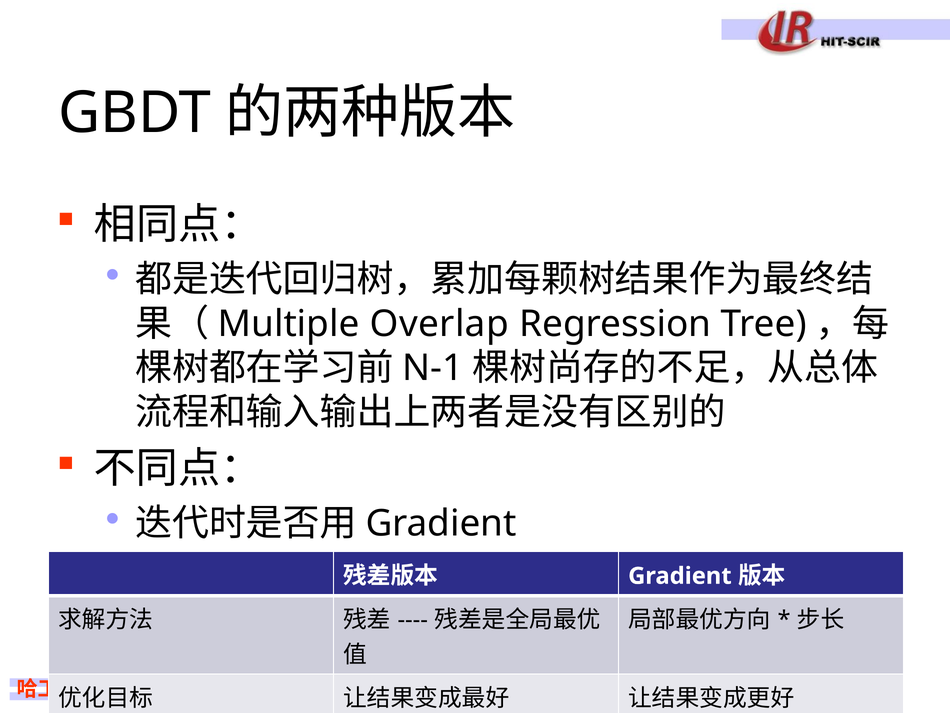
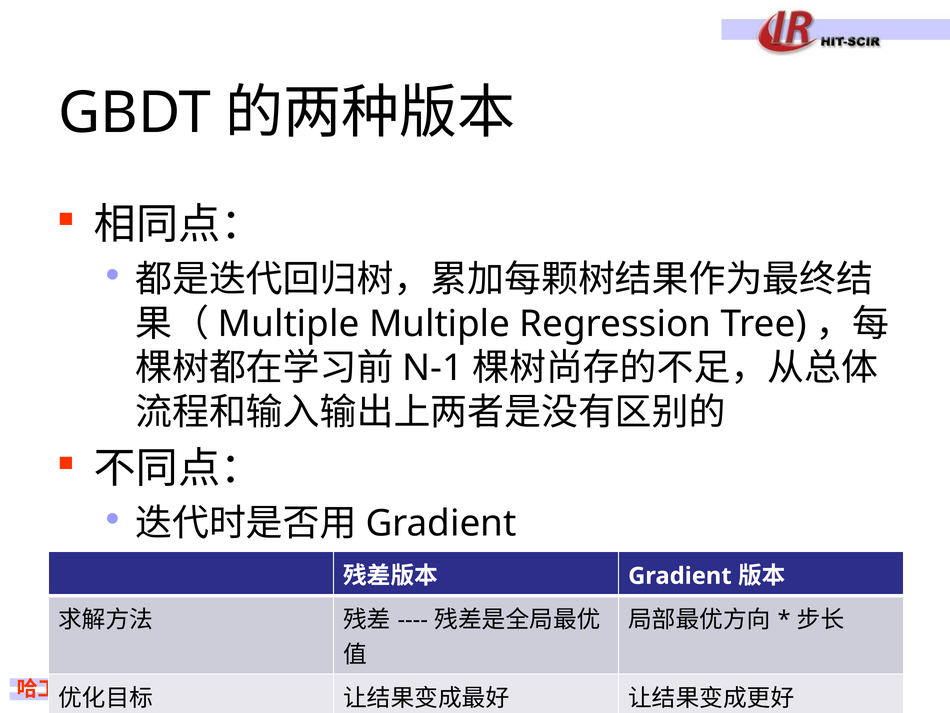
Overlap: Overlap -> Multiple (440, 324)
